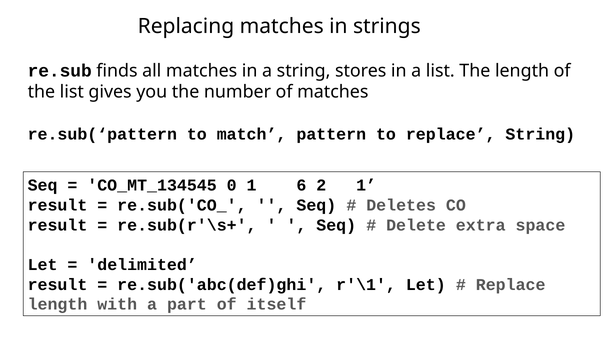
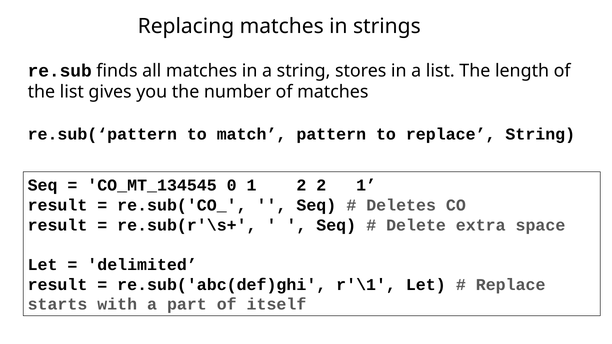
1 6: 6 -> 2 (301, 185)
length: length -> starts (57, 305)
